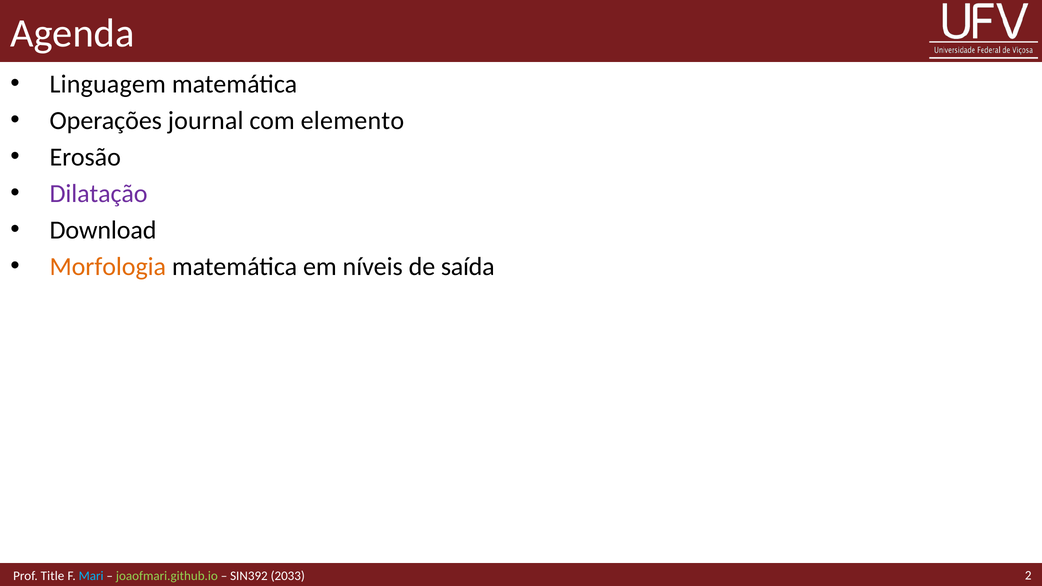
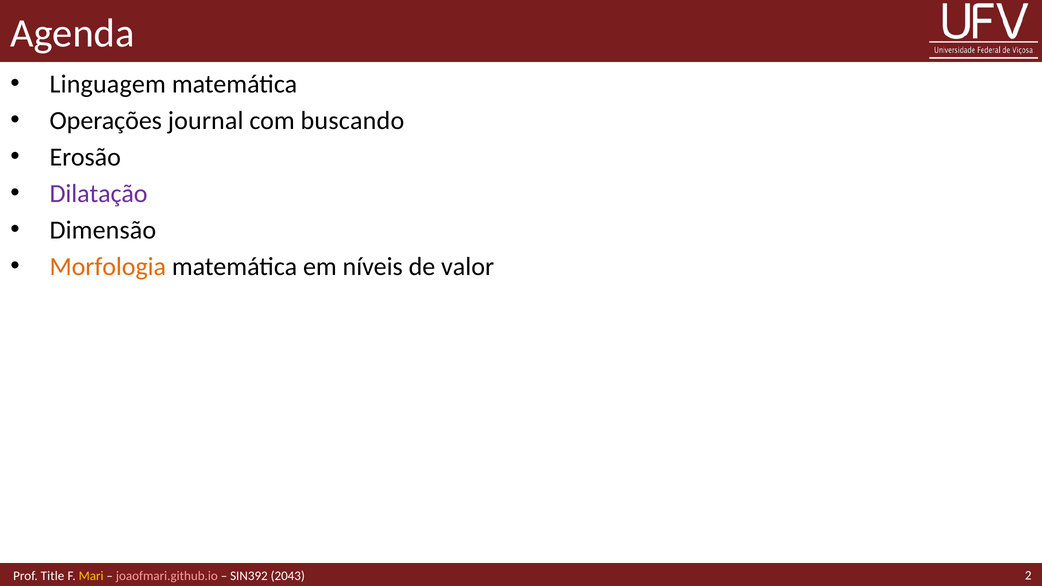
elemento: elemento -> buscando (352, 121)
Download: Download -> Dimensão (103, 230)
saída: saída -> valor (468, 267)
Mari colour: light blue -> yellow (91, 576)
joaofmari.github.io colour: light green -> pink (167, 576)
2033: 2033 -> 2043 (288, 576)
